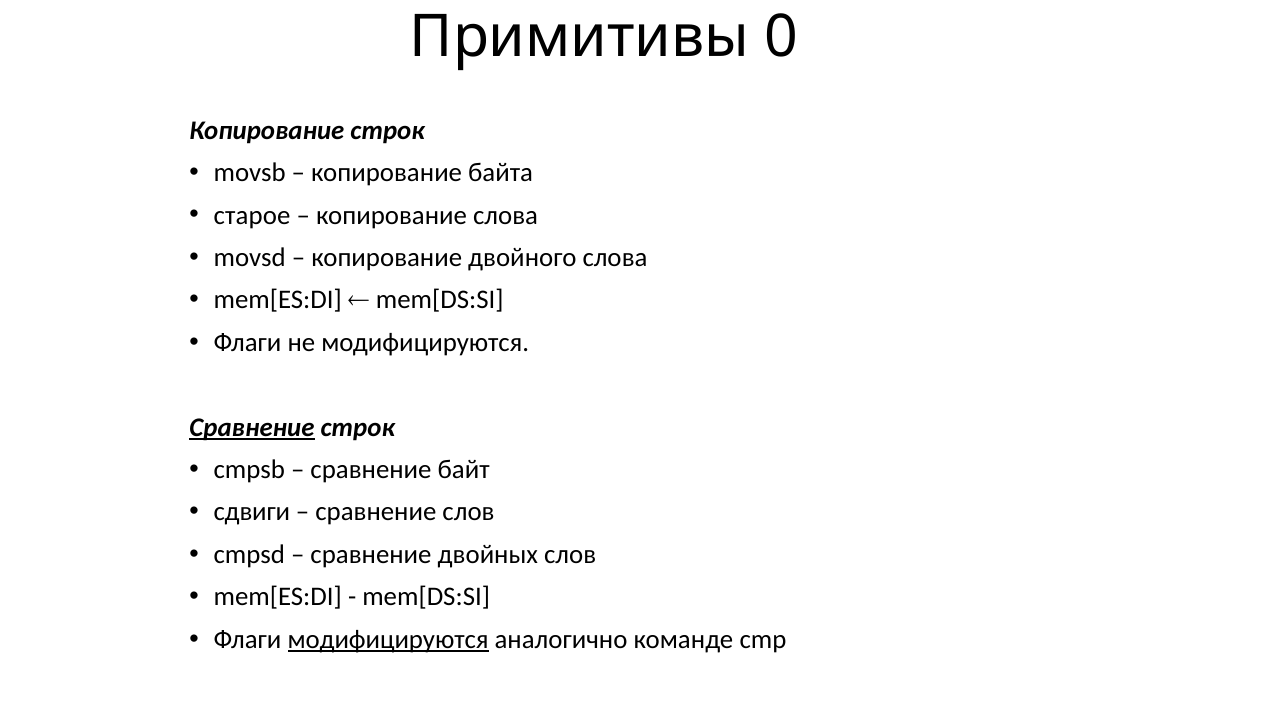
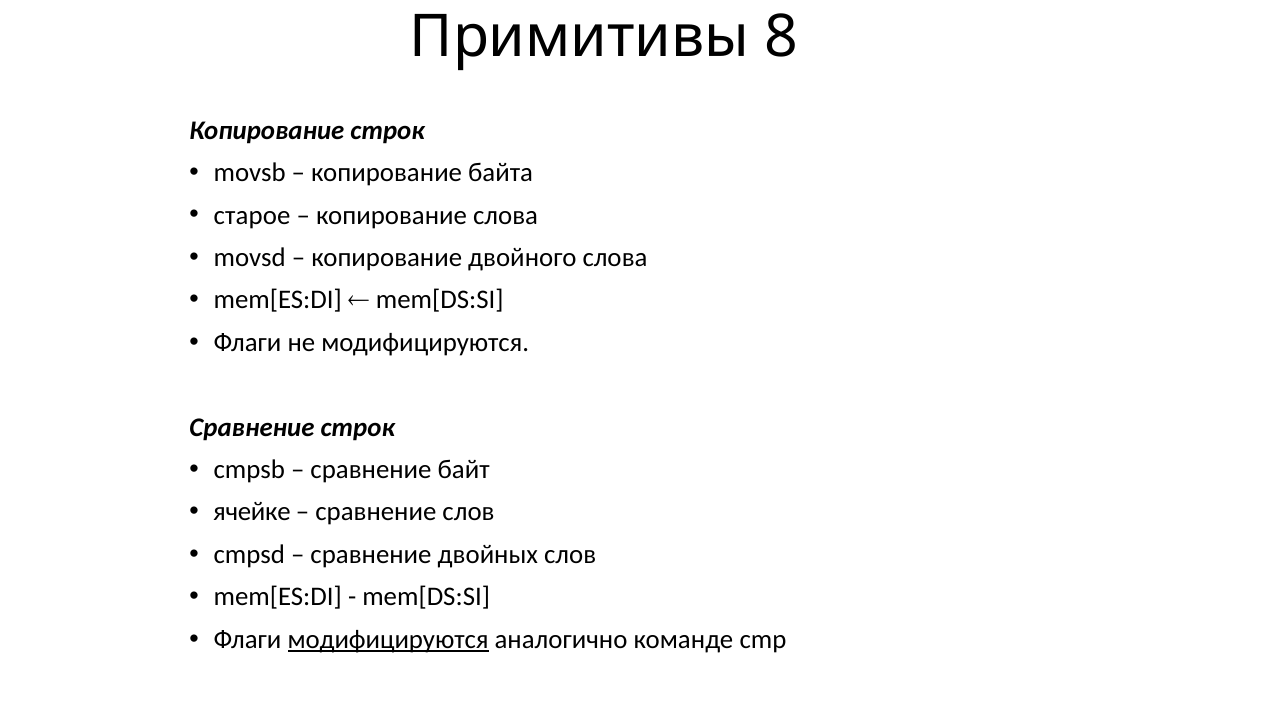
0: 0 -> 8 (782, 37)
Сравнение underline: present -> none (252, 427)
сдвиги: сдвиги -> ячейке (252, 512)
